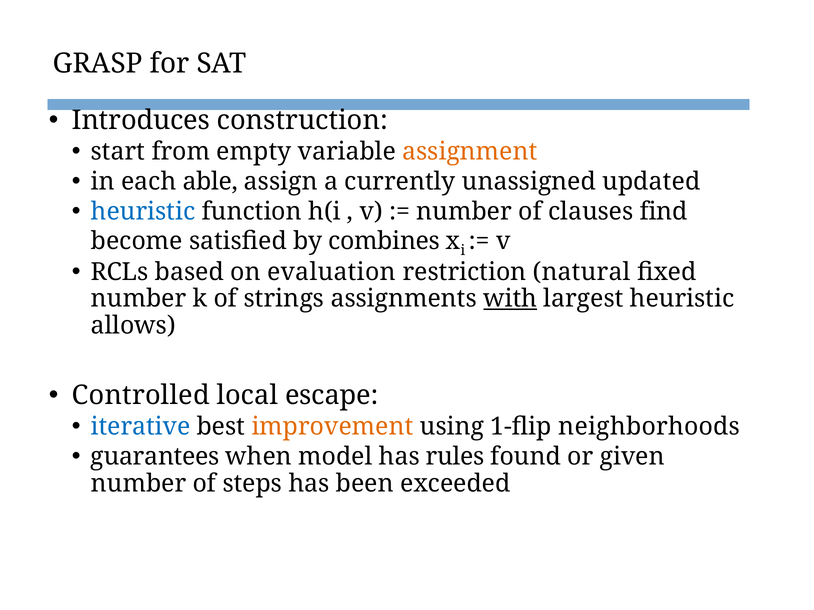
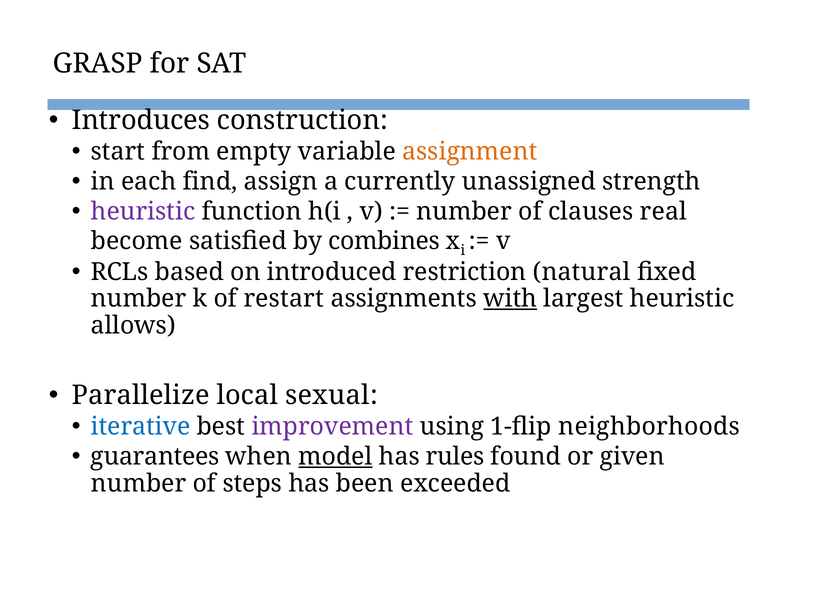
able: able -> find (210, 182)
updated: updated -> strength (651, 182)
heuristic colour: blue -> purple (143, 212)
find: find -> real (663, 212)
evaluation: evaluation -> introduced (332, 272)
strings: strings -> restart (284, 299)
Controlled: Controlled -> Parallelize (141, 396)
escape: escape -> sexual (332, 396)
improvement colour: orange -> purple (332, 427)
model underline: none -> present (335, 457)
